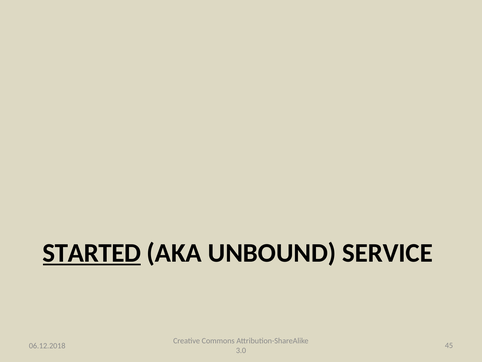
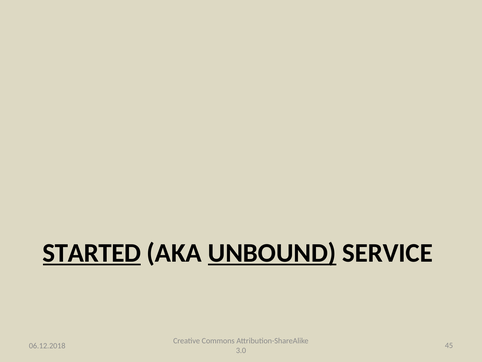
UNBOUND underline: none -> present (272, 253)
